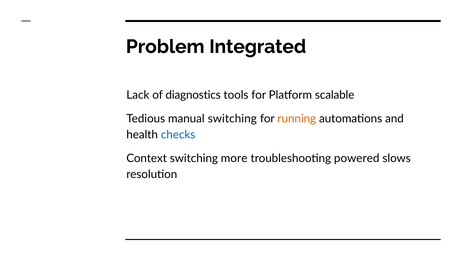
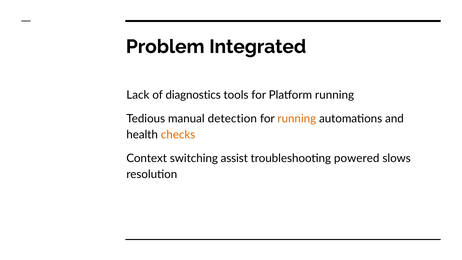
Platform scalable: scalable -> running (335, 95)
manual switching: switching -> detection (232, 119)
checks colour: blue -> orange (178, 135)
more: more -> assist (234, 158)
